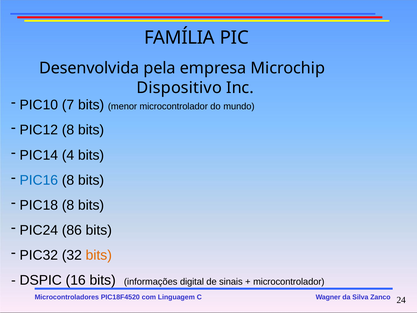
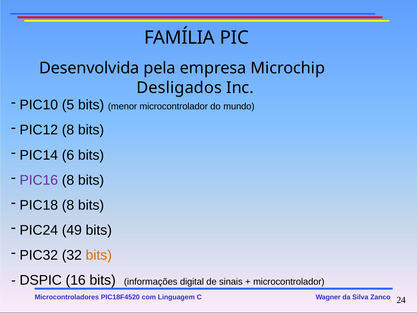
Dispositivo: Dispositivo -> Desligados (179, 88)
7: 7 -> 5 (68, 105)
4: 4 -> 6 (68, 155)
PIC16 colour: blue -> purple (39, 180)
86: 86 -> 49 (72, 230)
